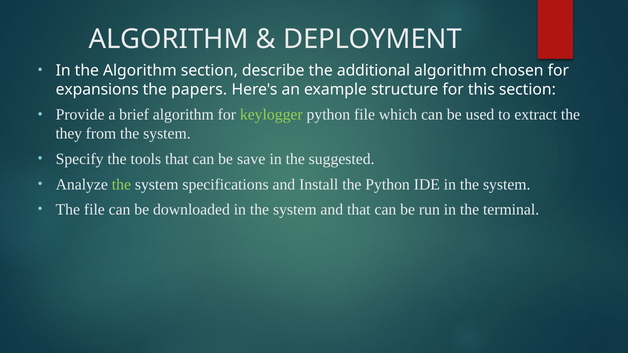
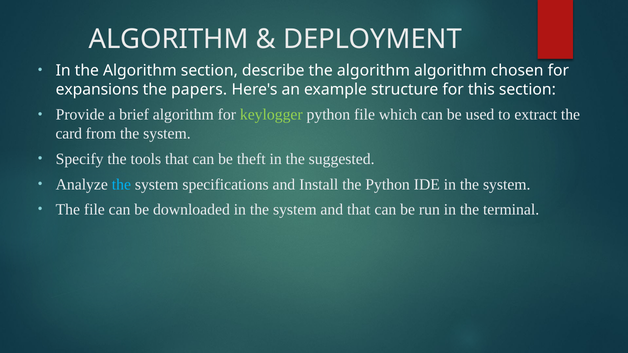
describe the additional: additional -> algorithm (373, 71)
they: they -> card (69, 134)
save: save -> theft (251, 159)
the colour: light green -> light blue (121, 184)
